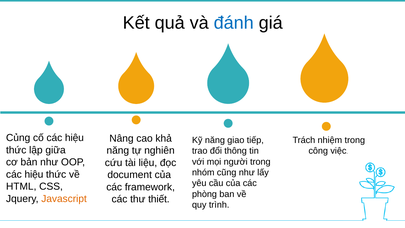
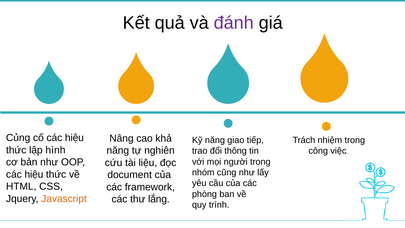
đánh colour: blue -> purple (234, 23)
giữa: giữa -> hình (55, 150)
thiết: thiết -> lắng (159, 199)
